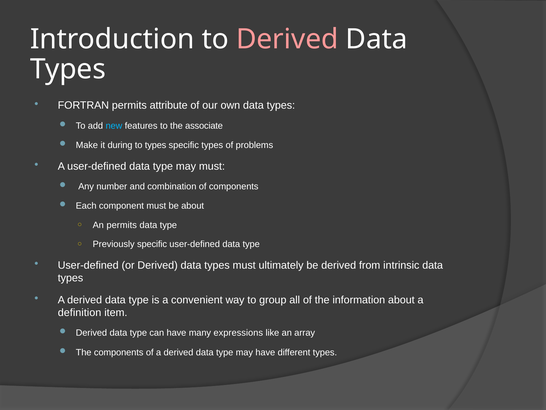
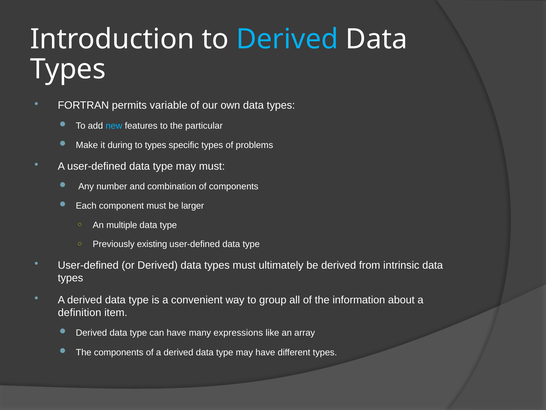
Derived colour: pink -> light blue (287, 39)
attribute: attribute -> variable (169, 105)
associate: associate -> particular (204, 126)
be about: about -> larger (193, 206)
An permits: permits -> multiple (122, 225)
Previously specific: specific -> existing (152, 244)
